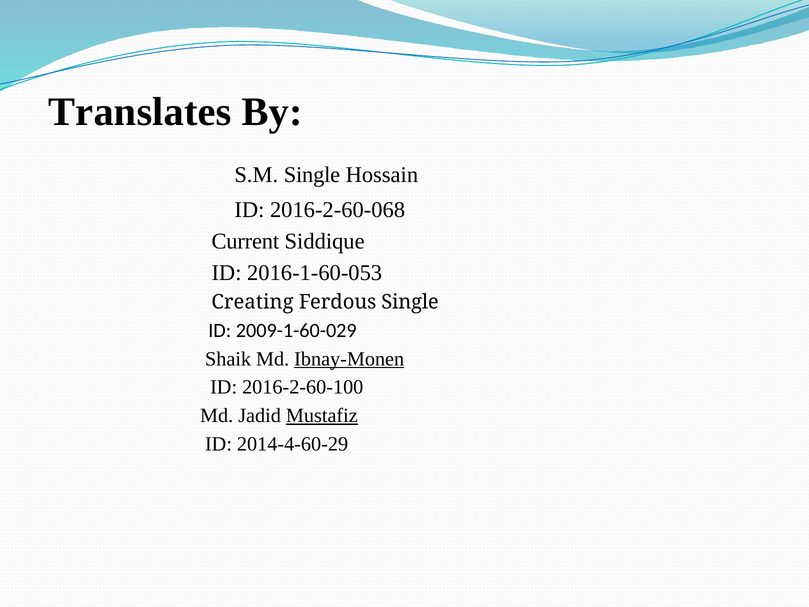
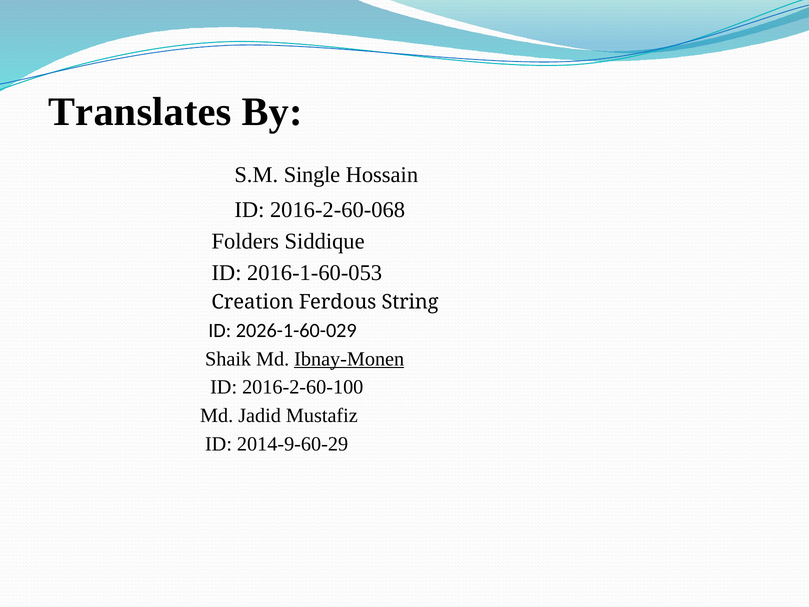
Current: Current -> Folders (245, 241)
Creating: Creating -> Creation (253, 302)
Ferdous Single: Single -> String (410, 302)
2009-1-60-029: 2009-1-60-029 -> 2026-1-60-029 (296, 330)
Mustafiz underline: present -> none (322, 415)
2014-4-60-29: 2014-4-60-29 -> 2014-9-60-29 (293, 444)
